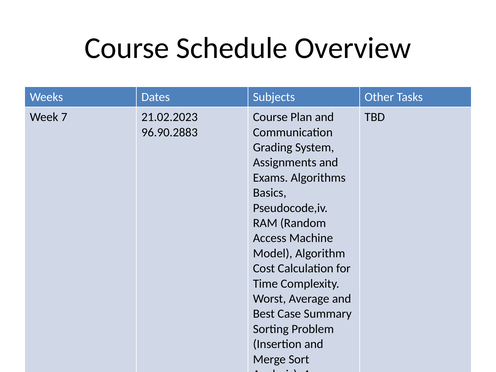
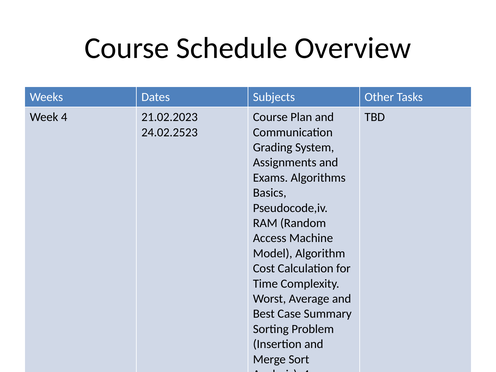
Week 7: 7 -> 4 (64, 117)
96.90.2883: 96.90.2883 -> 24.02.2523 (170, 132)
